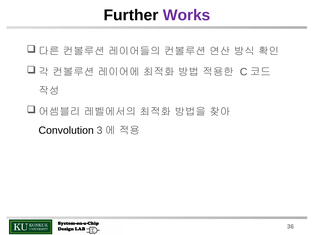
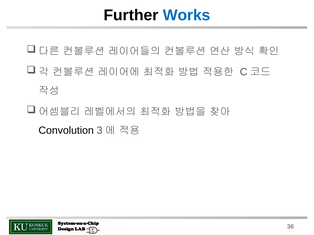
Works colour: purple -> blue (187, 15)
